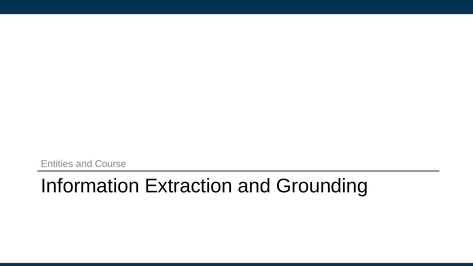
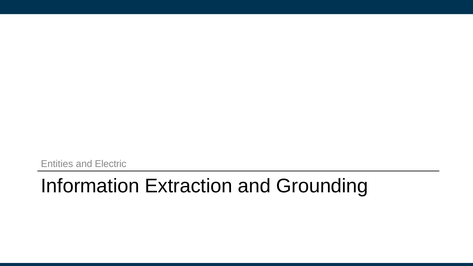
Course: Course -> Electric (111, 164)
